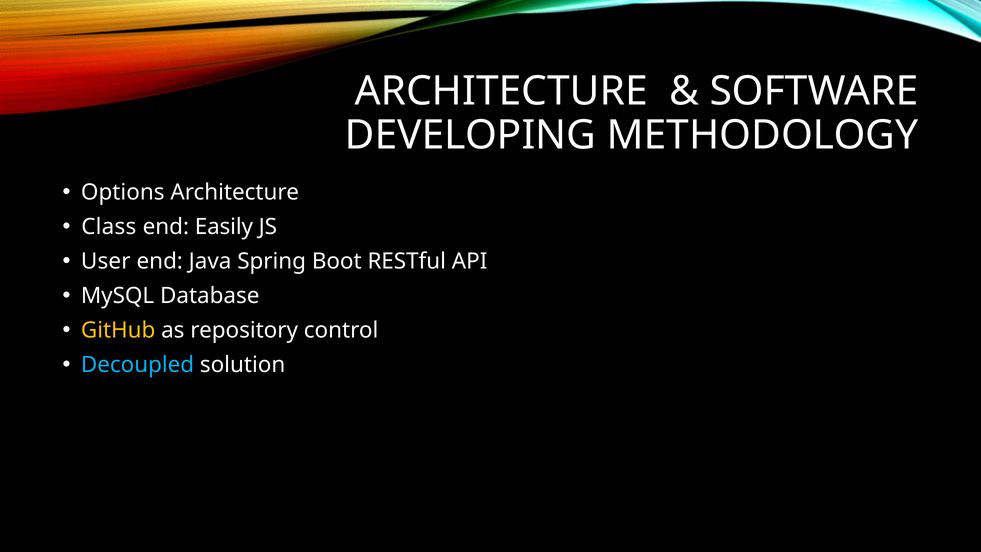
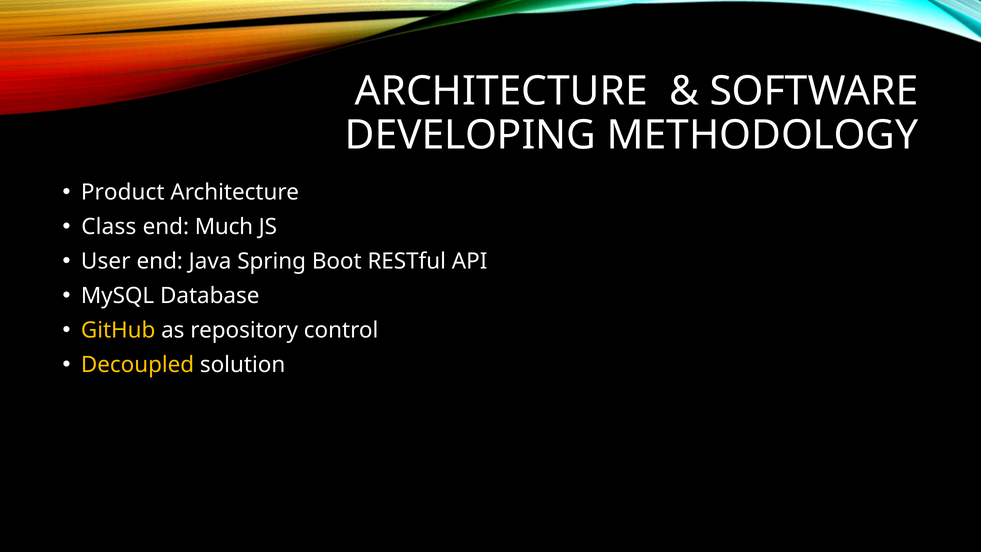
Options: Options -> Product (123, 192)
Easily: Easily -> Much (224, 227)
Decoupled colour: light blue -> yellow (138, 365)
